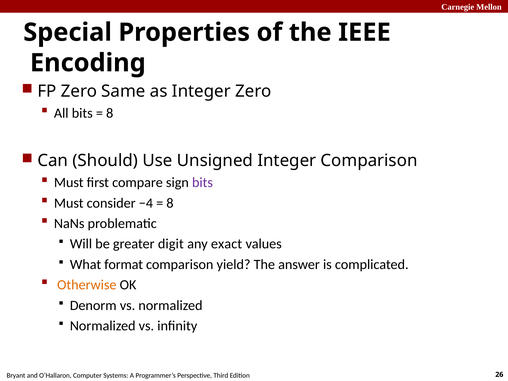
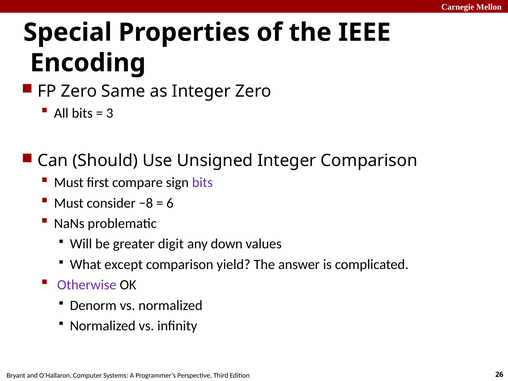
8: 8 -> 3 (110, 113)
−4: −4 -> −8 (146, 203)
8: 8 -> 6 (170, 203)
exact: exact -> down (227, 244)
format: format -> except (124, 264)
Otherwise colour: orange -> purple (87, 285)
